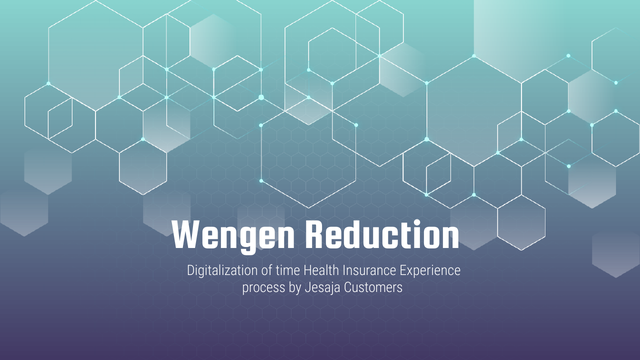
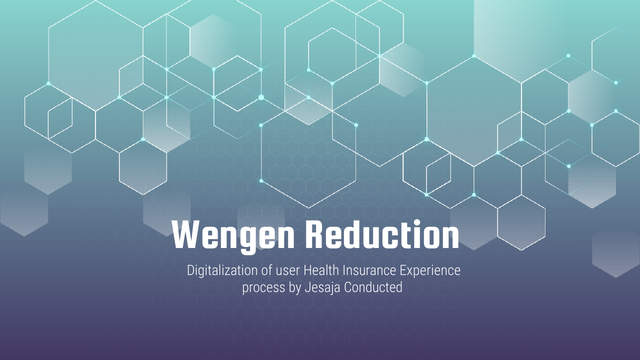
time: time -> user (288, 270)
Customers: Customers -> Conducted (373, 287)
